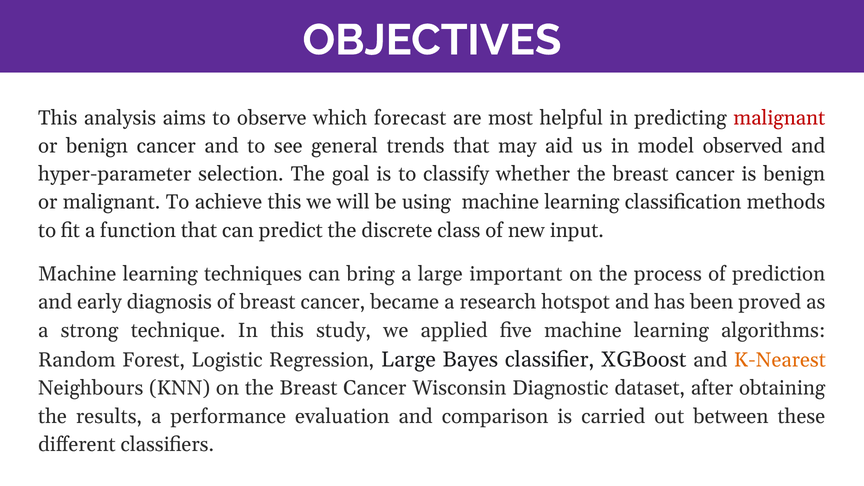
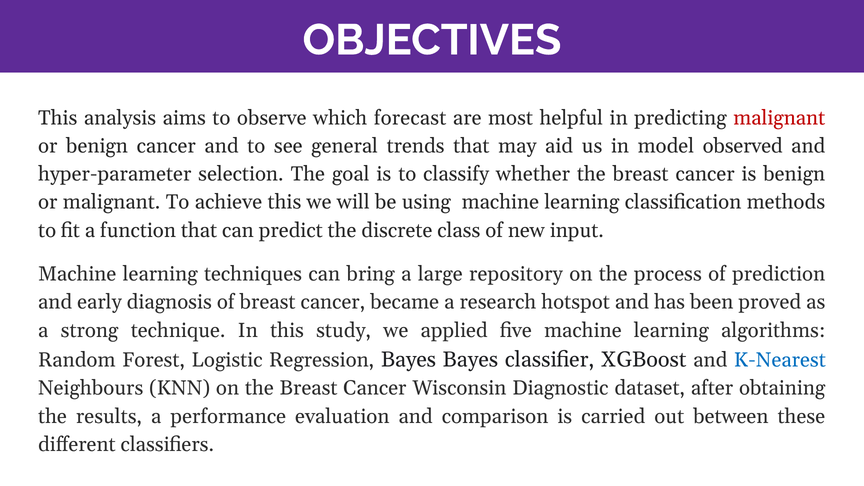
important: important -> repository (516, 274)
Regression Large: Large -> Bayes (409, 359)
K-Nearest colour: orange -> blue (780, 360)
